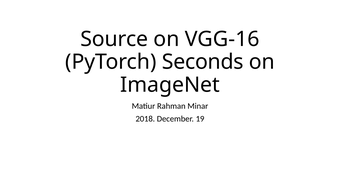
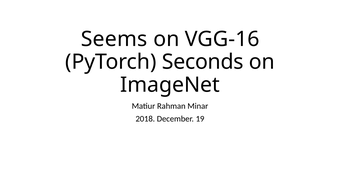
Source: Source -> Seems (114, 39)
